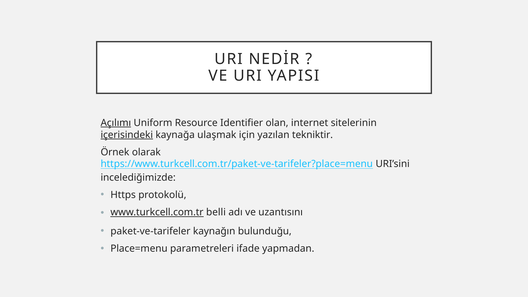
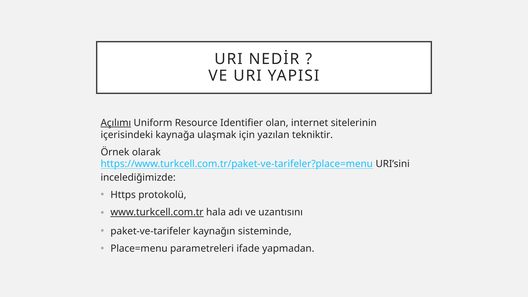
içerisindeki underline: present -> none (127, 135)
belli: belli -> hala (216, 212)
bulunduğu: bulunduğu -> sisteminde (265, 231)
